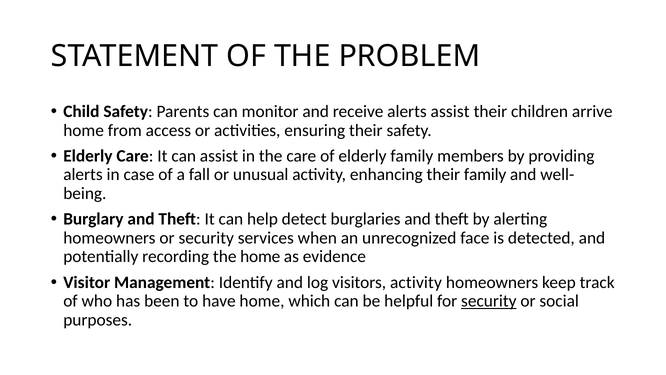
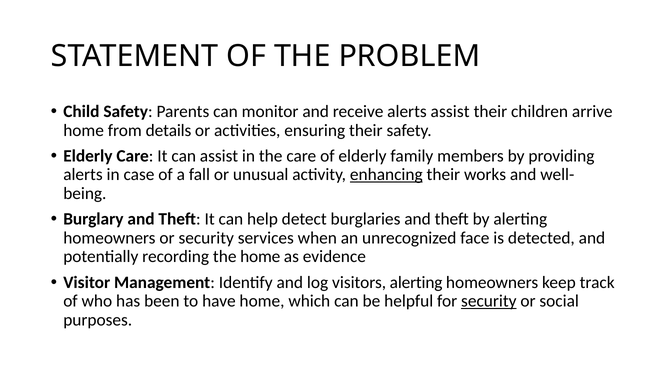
access: access -> details (169, 130)
enhancing underline: none -> present (386, 175)
their family: family -> works (485, 175)
visitors activity: activity -> alerting (416, 282)
